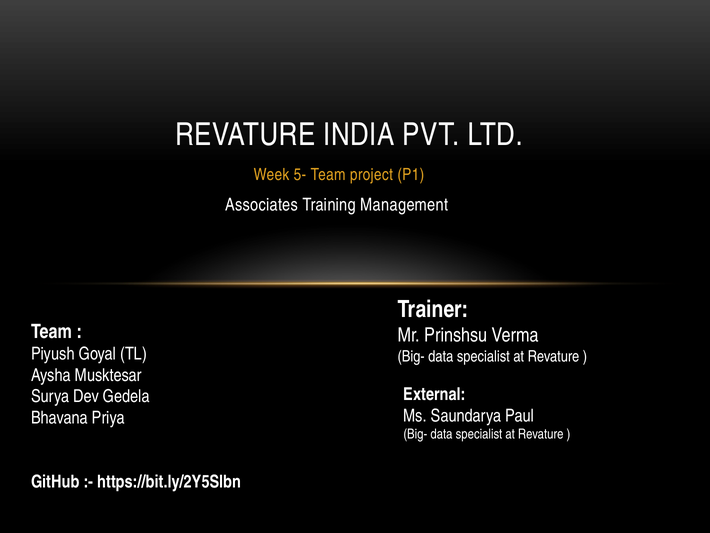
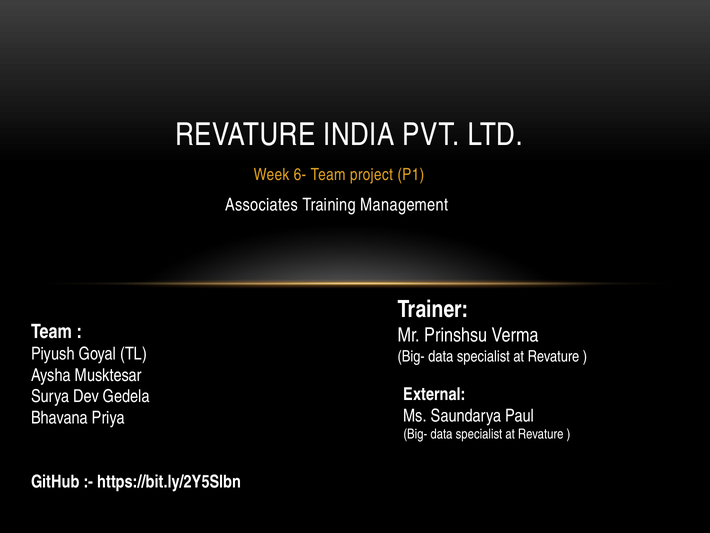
5-: 5- -> 6- (300, 175)
